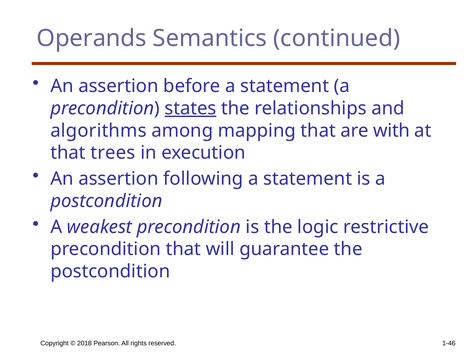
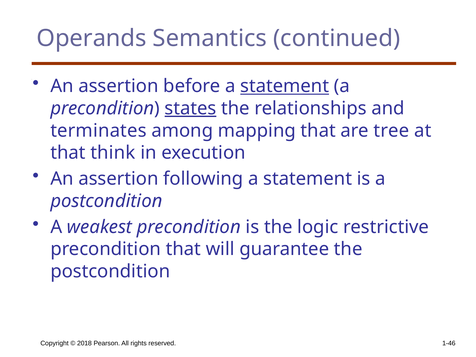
statement underline: none -> present (285, 86)
algorithms: algorithms -> terminates (98, 131)
with: with -> tree (391, 131)
trees: trees -> think (113, 153)
